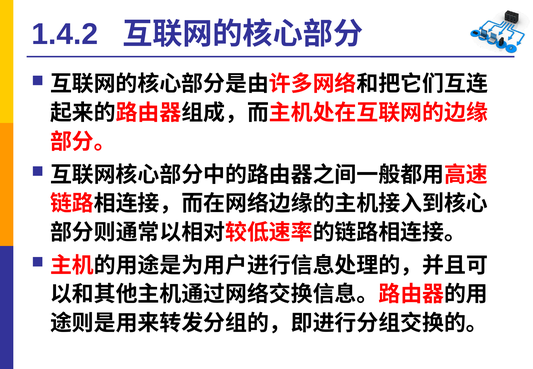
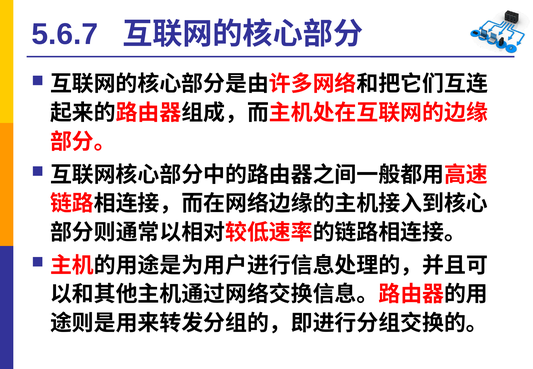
1.4.2: 1.4.2 -> 5.6.7 (65, 34)
